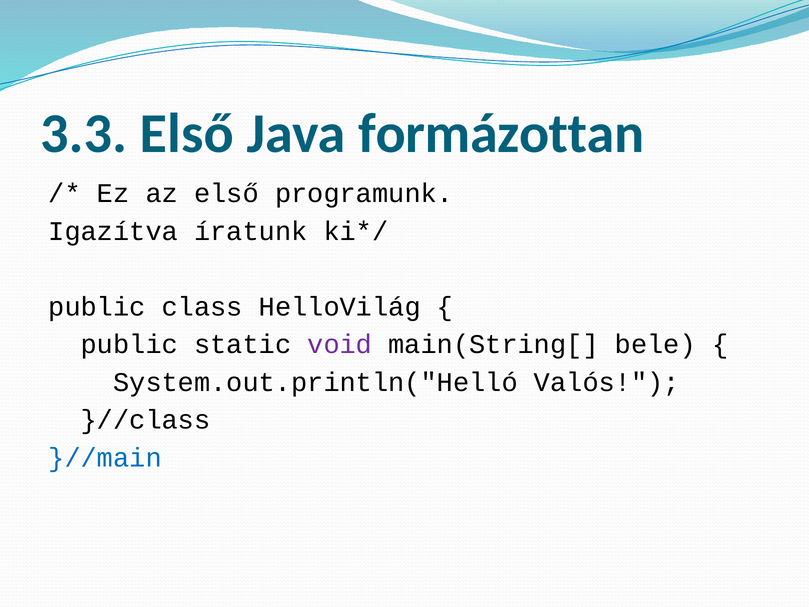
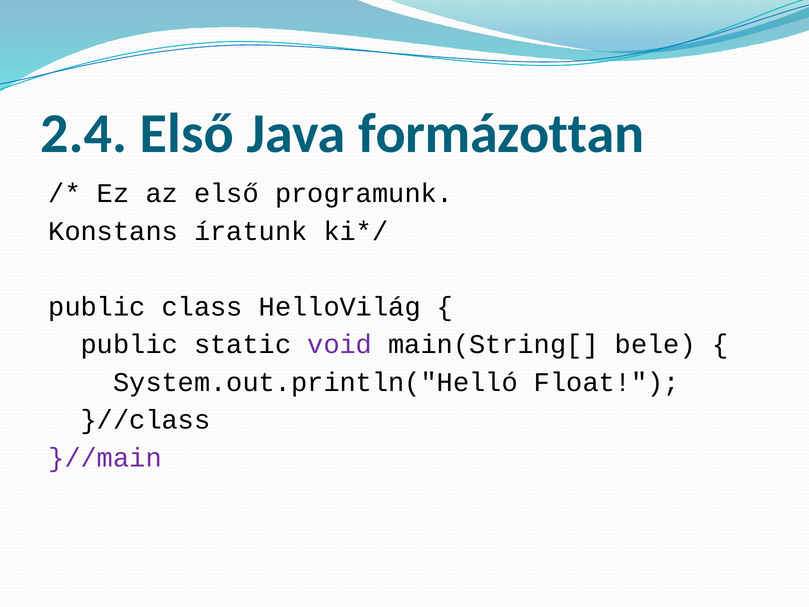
3.3: 3.3 -> 2.4 (84, 134)
Igazítva: Igazítva -> Konstans (113, 231)
Valós: Valós -> Float (607, 382)
}//main colour: blue -> purple (105, 457)
